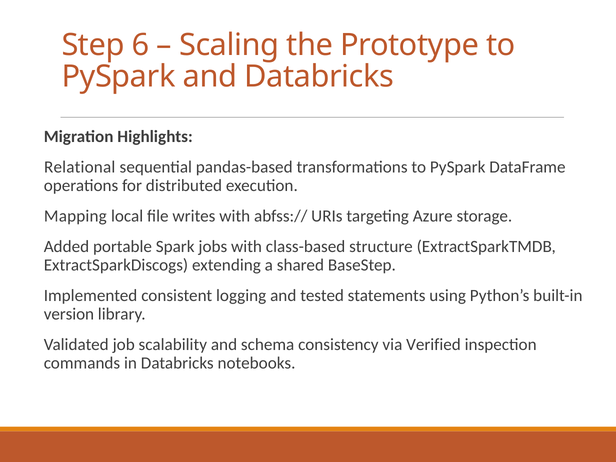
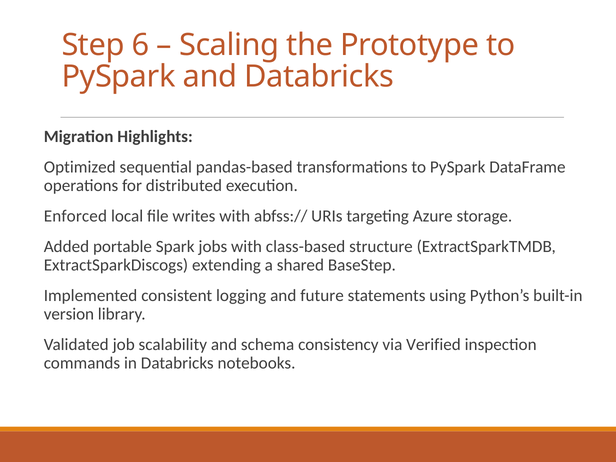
Relational: Relational -> Optimized (80, 167)
Mapping: Mapping -> Enforced (75, 216)
tested: tested -> future (322, 296)
